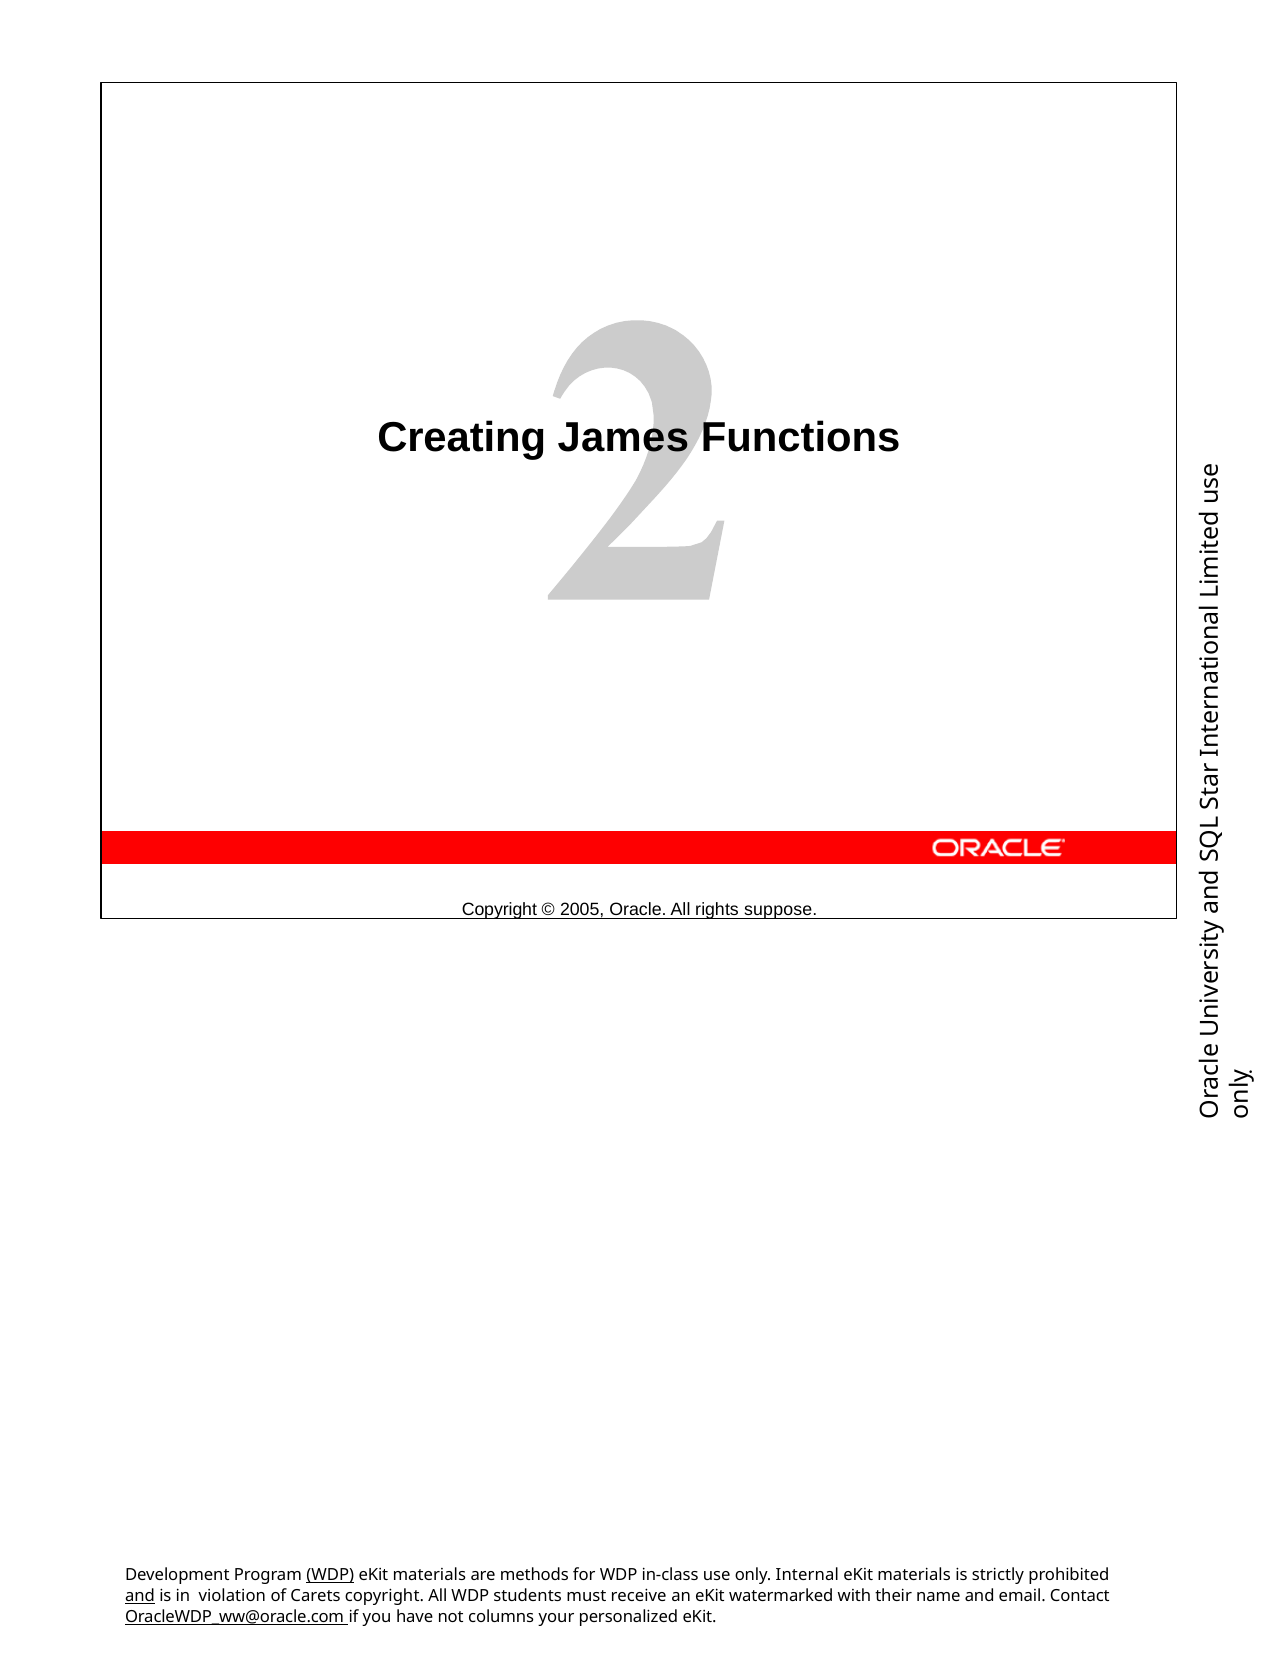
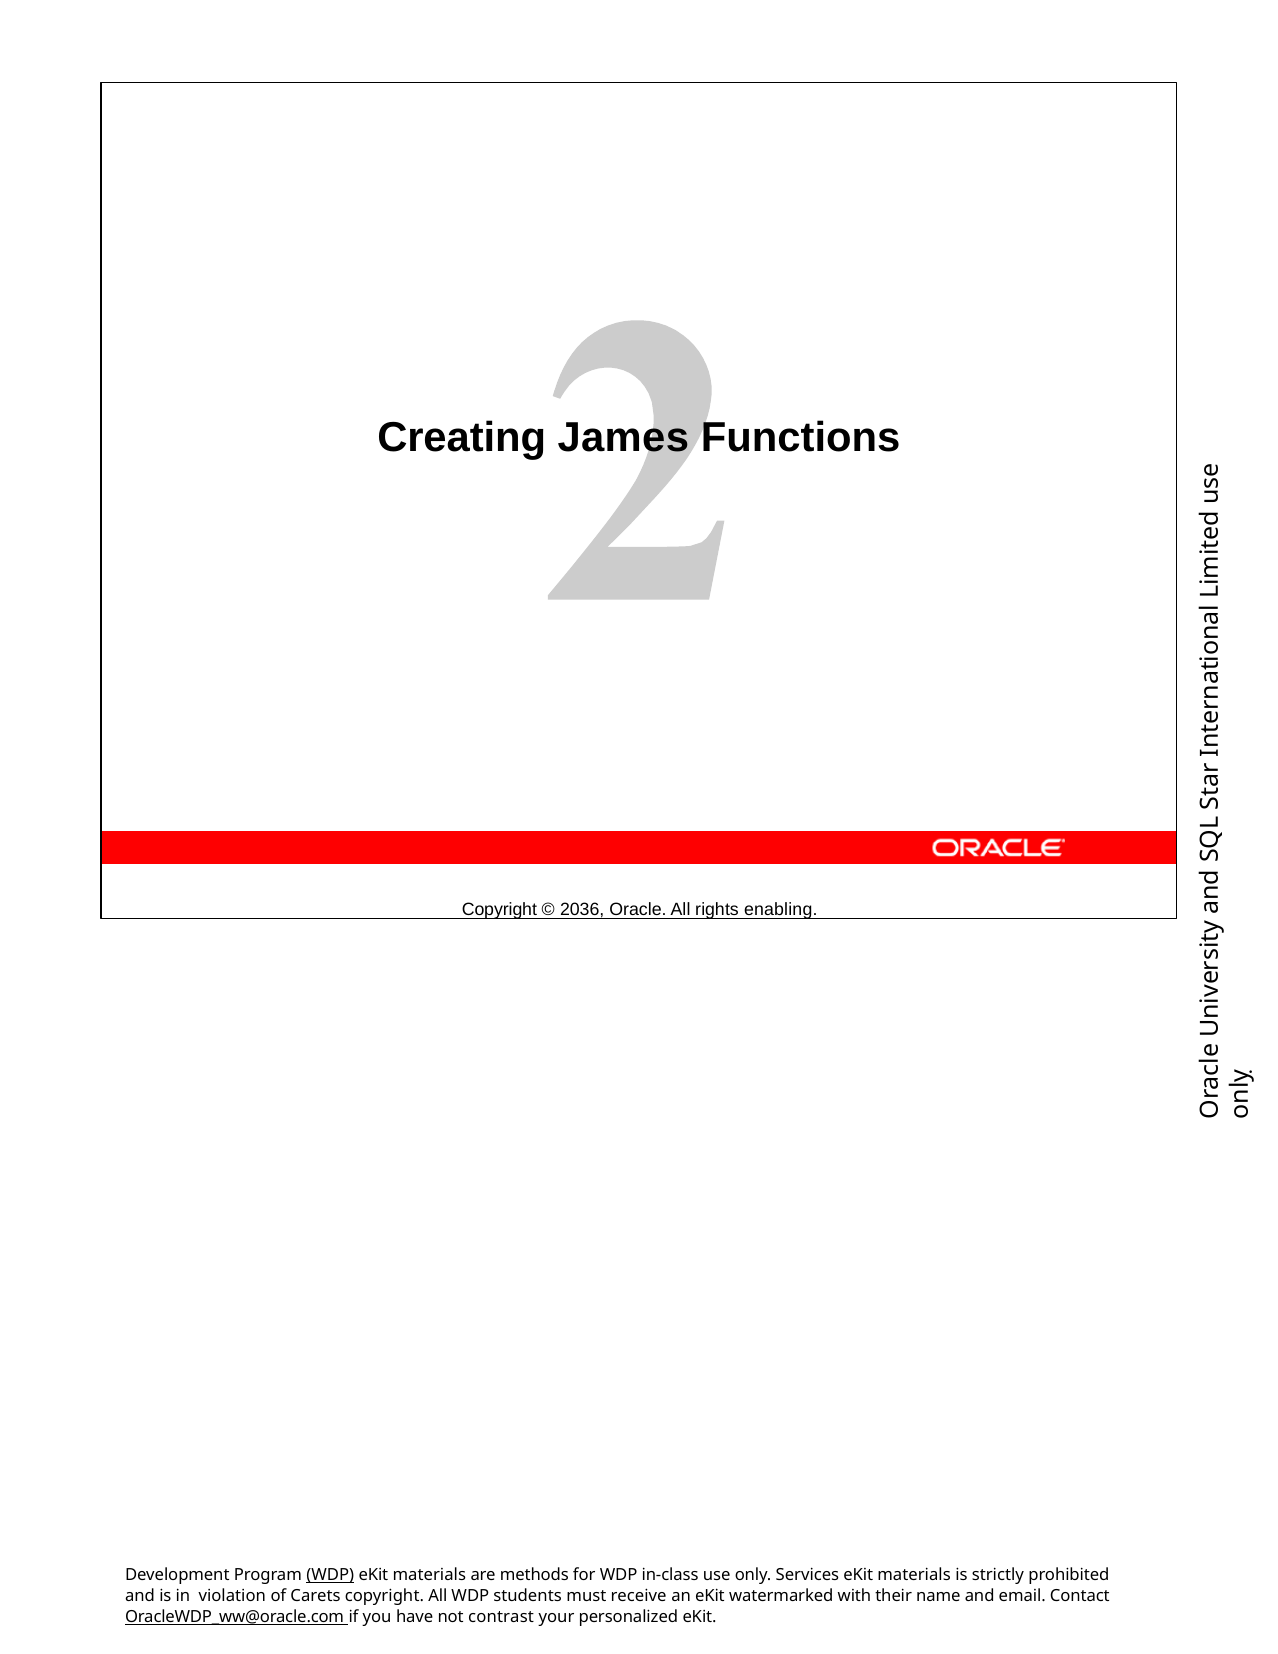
2005: 2005 -> 2036 (582, 909)
suppose: suppose -> enabling (781, 909)
Internal: Internal -> Services (807, 1575)
and underline: present -> none (140, 1596)
columns: columns -> contrast (501, 1617)
